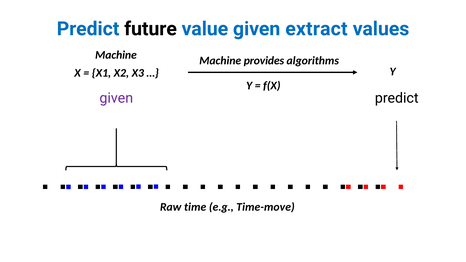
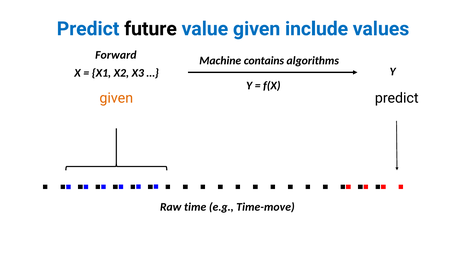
extract: extract -> include (317, 29)
Machine: Machine -> Forward (116, 55)
provides: provides -> contains (264, 61)
given colour: purple -> orange (116, 98)
